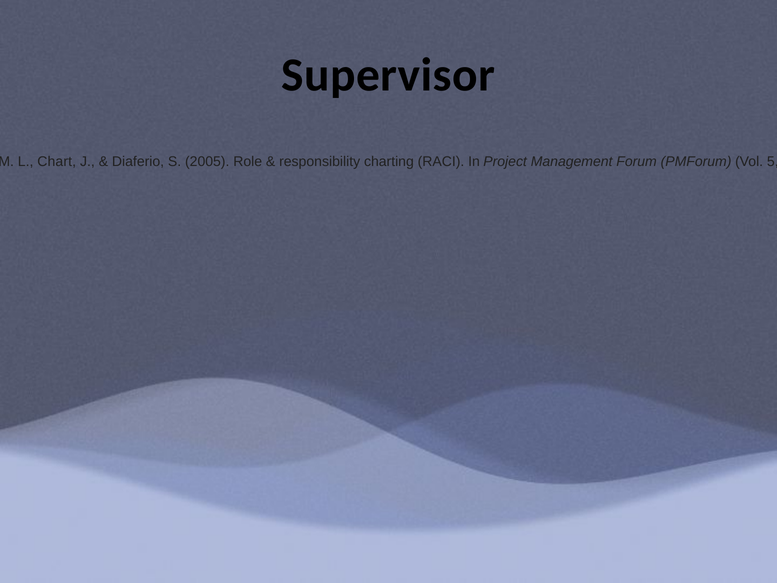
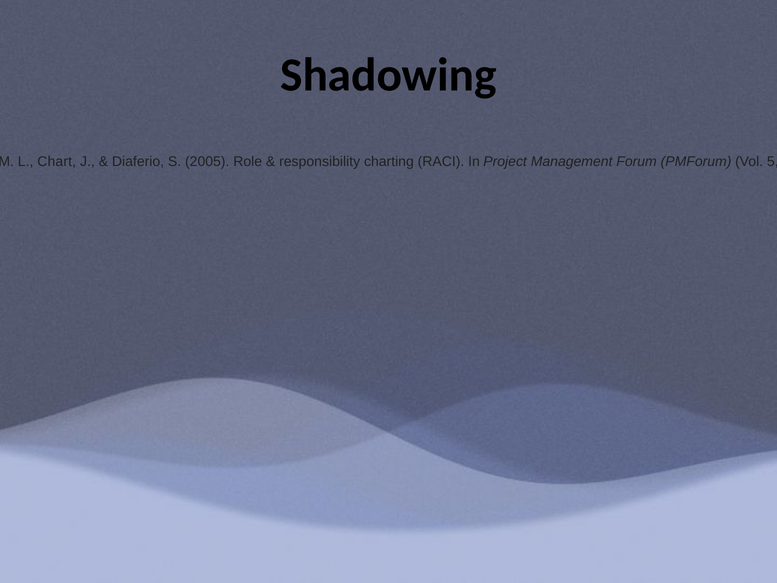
Supervisor: Supervisor -> Shadowing (388, 75)
